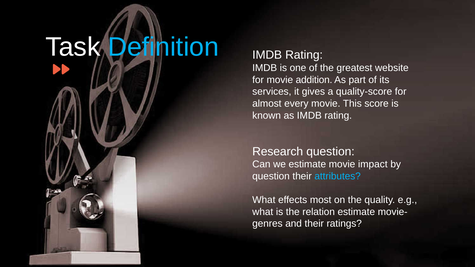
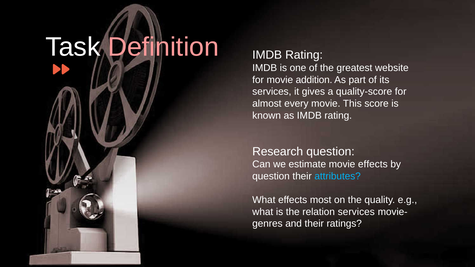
Definition colour: light blue -> pink (163, 47)
movie impact: impact -> effects (373, 164)
relation estimate: estimate -> services (356, 212)
